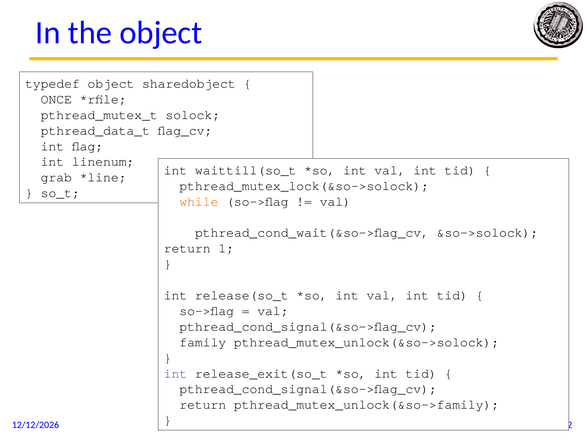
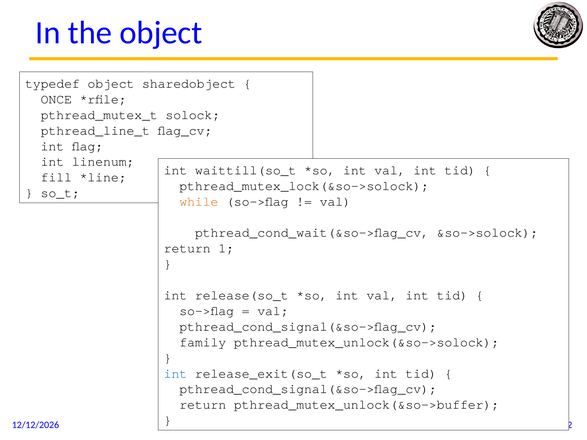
pthread_data_t: pthread_data_t -> pthread_line_t (95, 130)
grab: grab -> fill (56, 177)
int colour: purple -> blue (176, 374)
pthread_mutex_unlock(&so->family: pthread_mutex_unlock(&so->family -> pthread_mutex_unlock(&so->buffer (367, 405)
